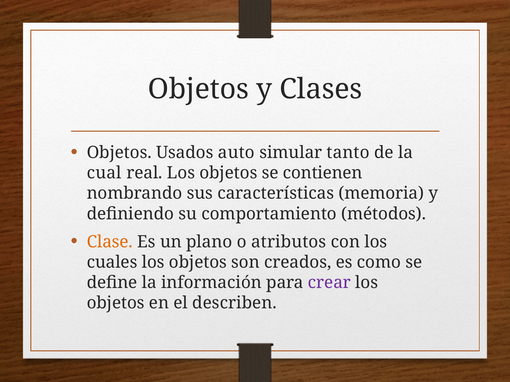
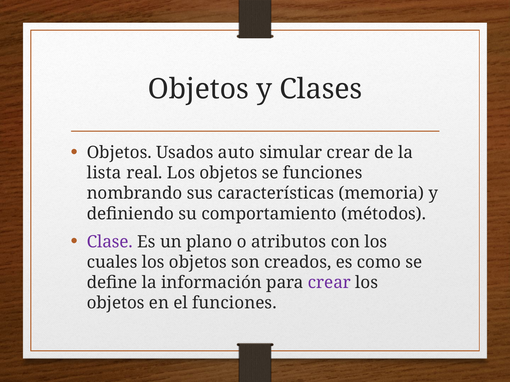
simular tanto: tanto -> crear (348, 153)
cual: cual -> lista (104, 173)
se contienen: contienen -> funciones (323, 173)
Clase colour: orange -> purple (110, 242)
el describen: describen -> funciones (234, 303)
